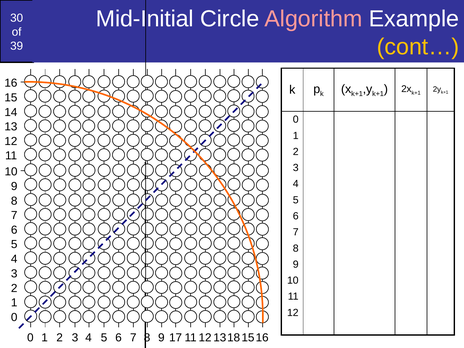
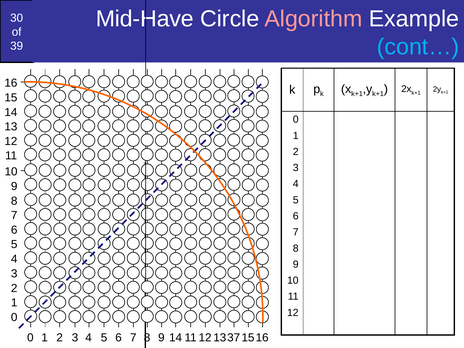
Mid-Initial: Mid-Initial -> Mid-Have (145, 19)
cont… colour: yellow -> light blue (418, 47)
18: 18 -> 37 (234, 338)
8 17: 17 -> 14 (176, 338)
